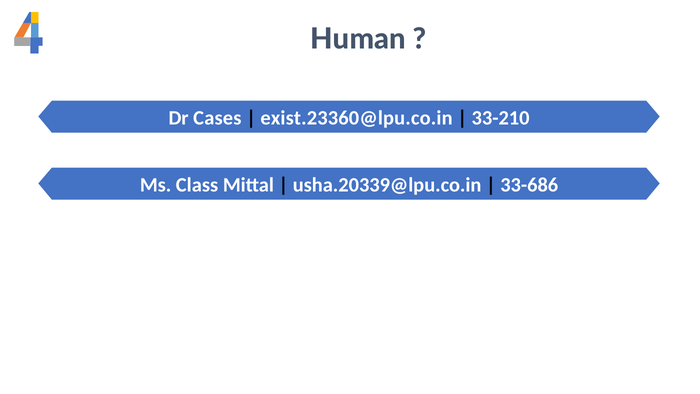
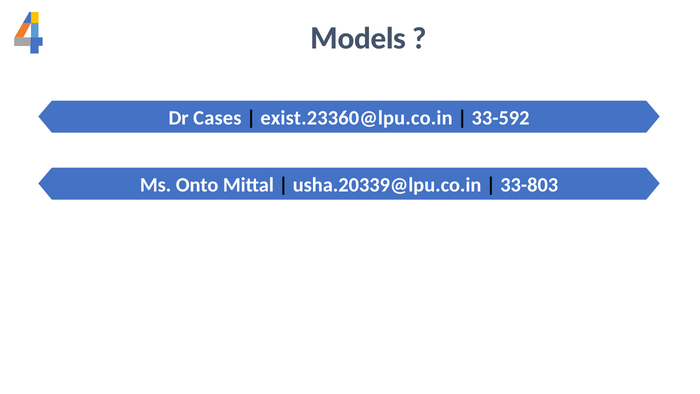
Human: Human -> Models (358, 39)
33-210: 33-210 -> 33-592 (501, 118)
Class: Class -> Onto (197, 185)
33-686: 33-686 -> 33-803 (529, 185)
